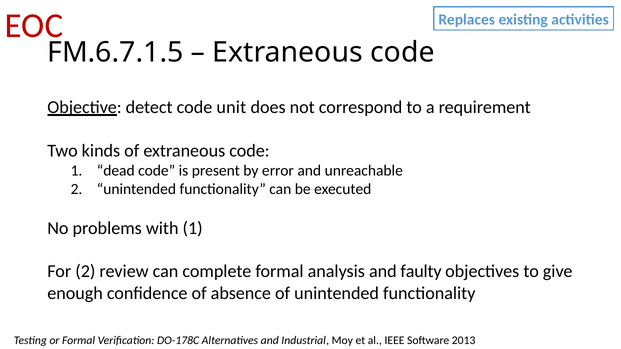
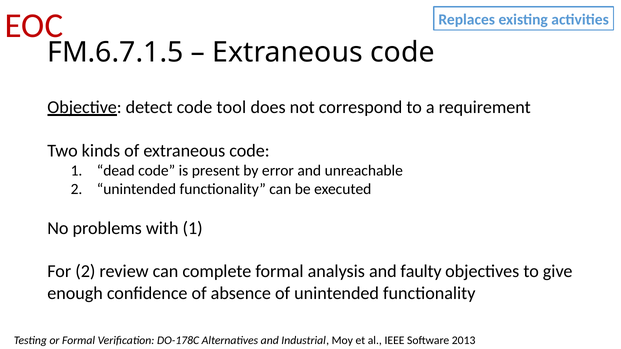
unit: unit -> tool (231, 107)
